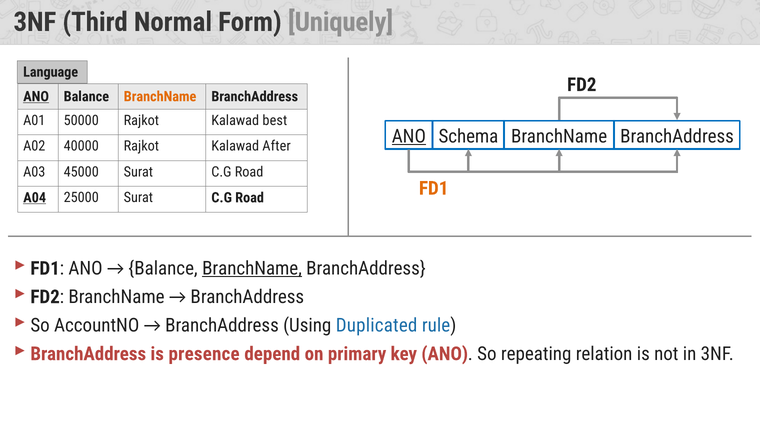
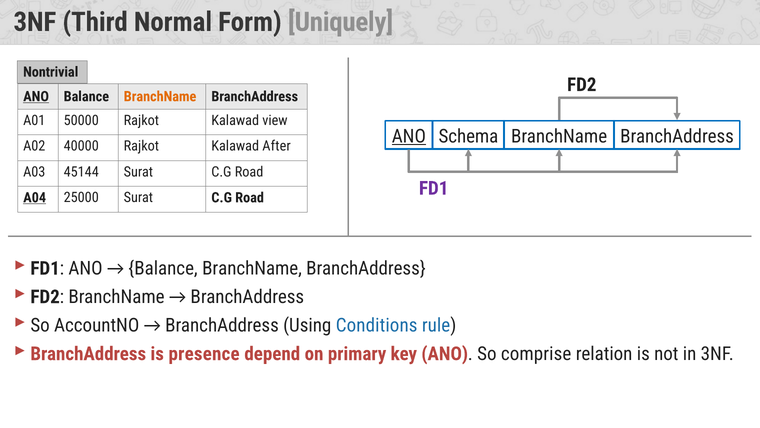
Language: Language -> Nontrivial (51, 72)
best: best -> view (275, 120)
45000: 45000 -> 45144 (81, 172)
FD1 colour: orange -> purple (434, 188)
BranchName underline: present -> none (252, 268)
Duplicated: Duplicated -> Conditions (377, 325)
repeating: repeating -> comprise (536, 353)
